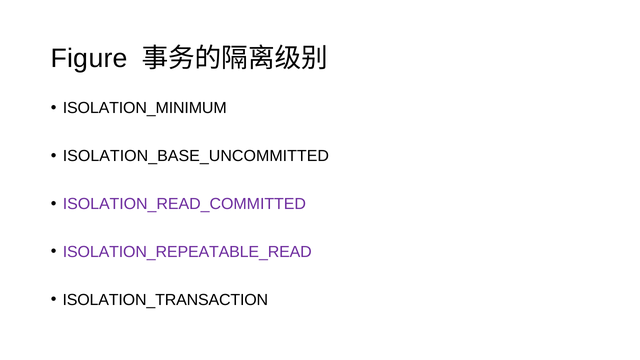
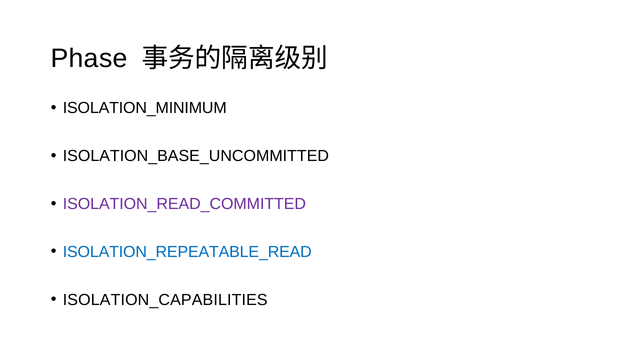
Figure: Figure -> Phase (89, 58)
ISOLATION_REPEATABLE_READ colour: purple -> blue (187, 252)
ISOLATION_TRANSACTION: ISOLATION_TRANSACTION -> ISOLATION_CAPABILITIES (165, 300)
